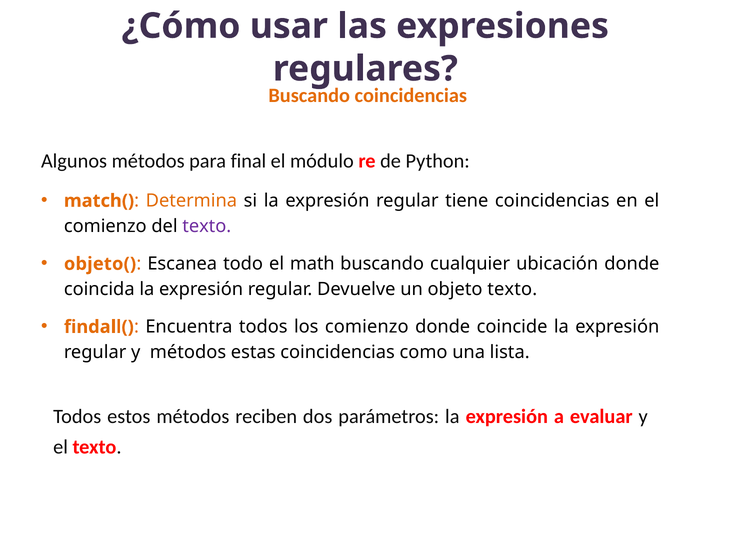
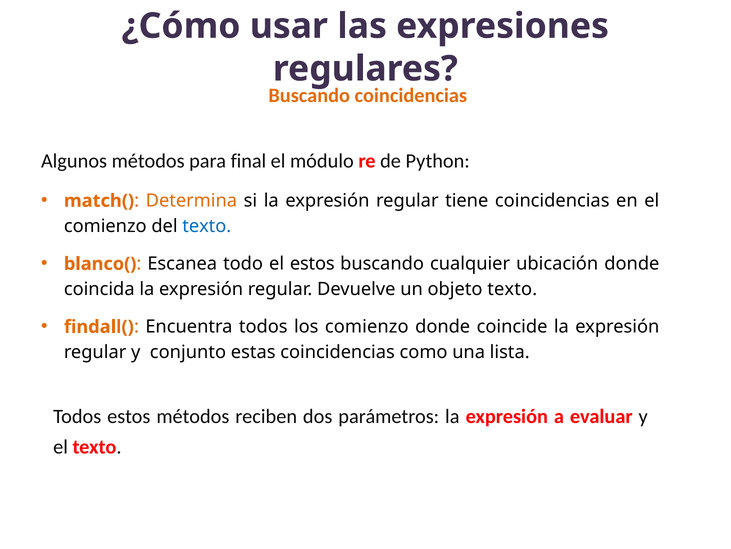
texto colour: purple -> blue (207, 226)
objeto(: objeto( -> blanco( (100, 263)
el math: math -> estos (312, 263)
y métodos: métodos -> conjunto (188, 352)
